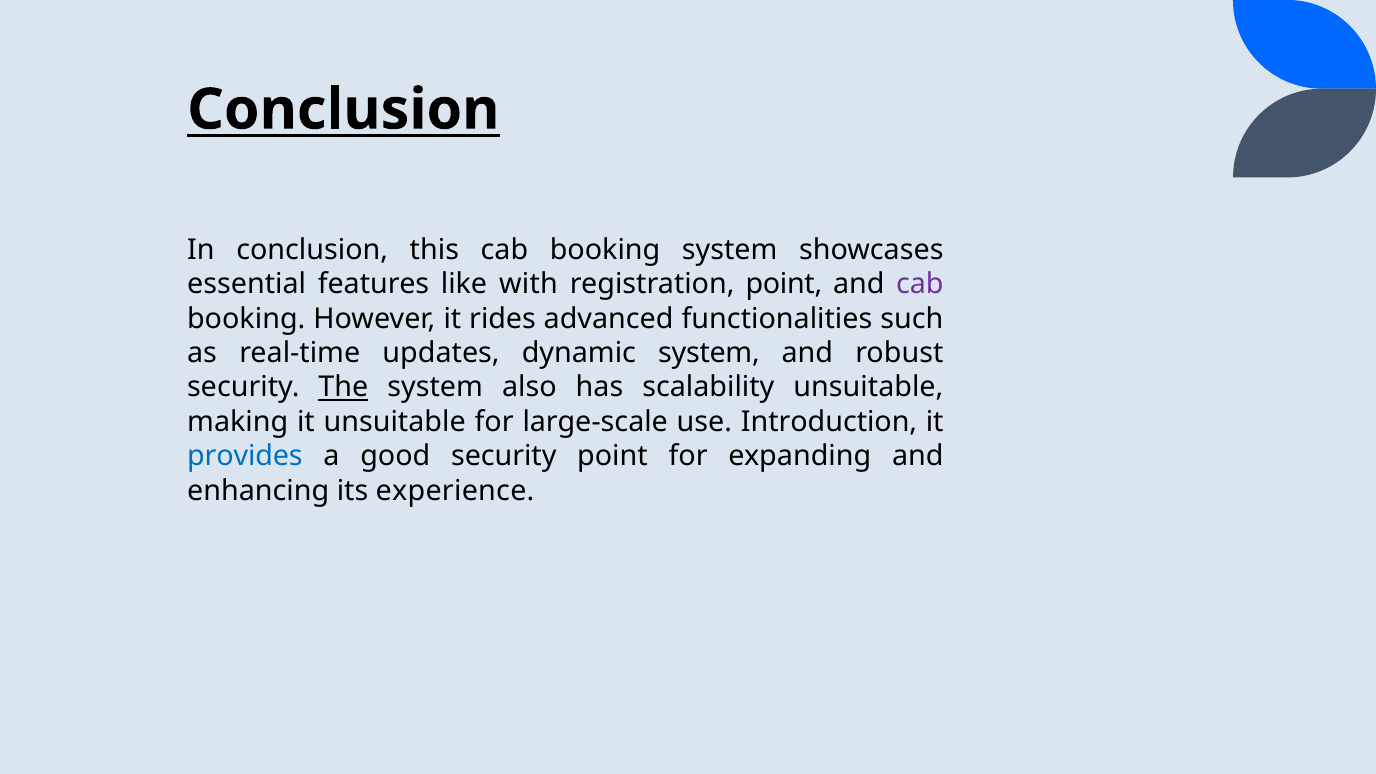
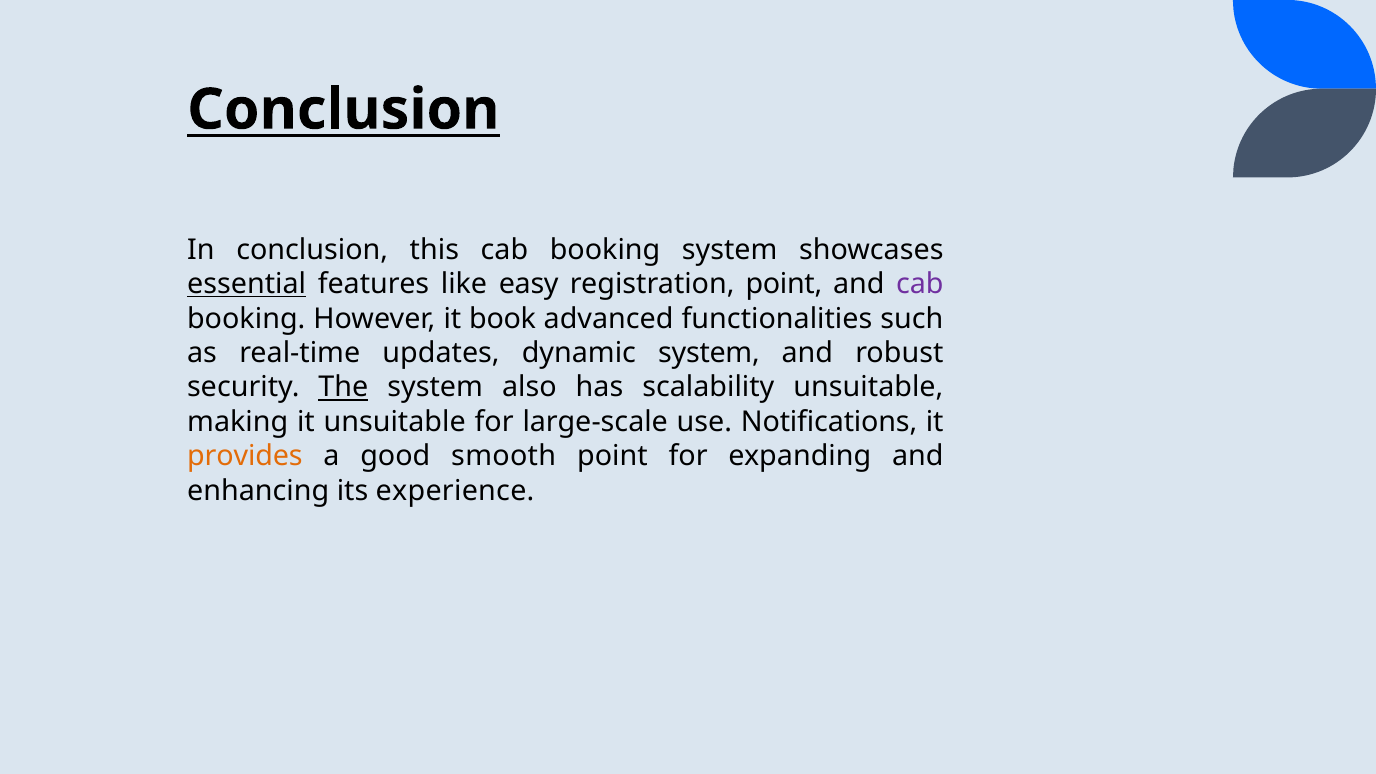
essential underline: none -> present (247, 284)
with: with -> easy (529, 284)
rides: rides -> book (503, 319)
Introduction: Introduction -> Notifications (829, 422)
provides colour: blue -> orange (245, 456)
good security: security -> smooth (504, 456)
